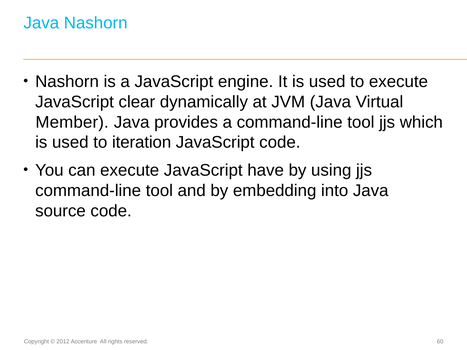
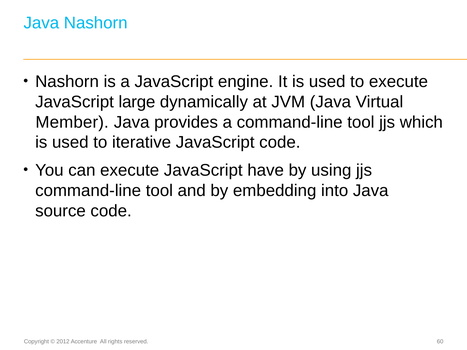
clear: clear -> large (137, 102)
iteration: iteration -> iterative (142, 142)
